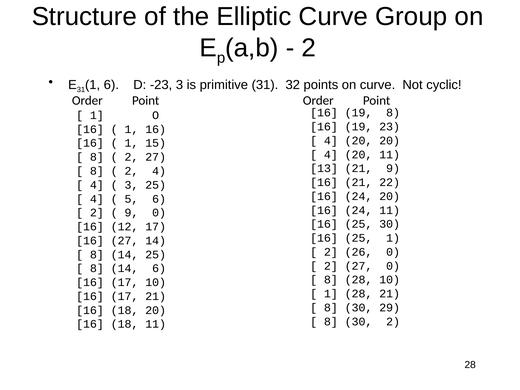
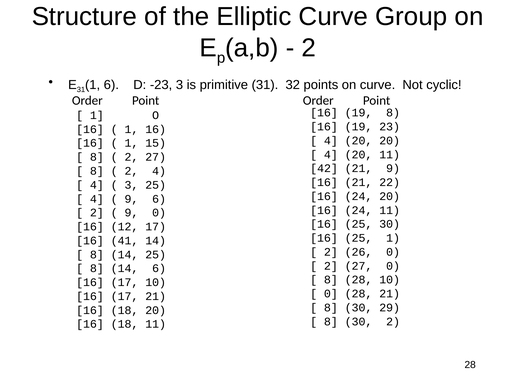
13: 13 -> 42 (324, 168)
5: 5 -> 9 (131, 199)
16 27: 27 -> 41 (125, 241)
1: 1 -> 0 (331, 294)
